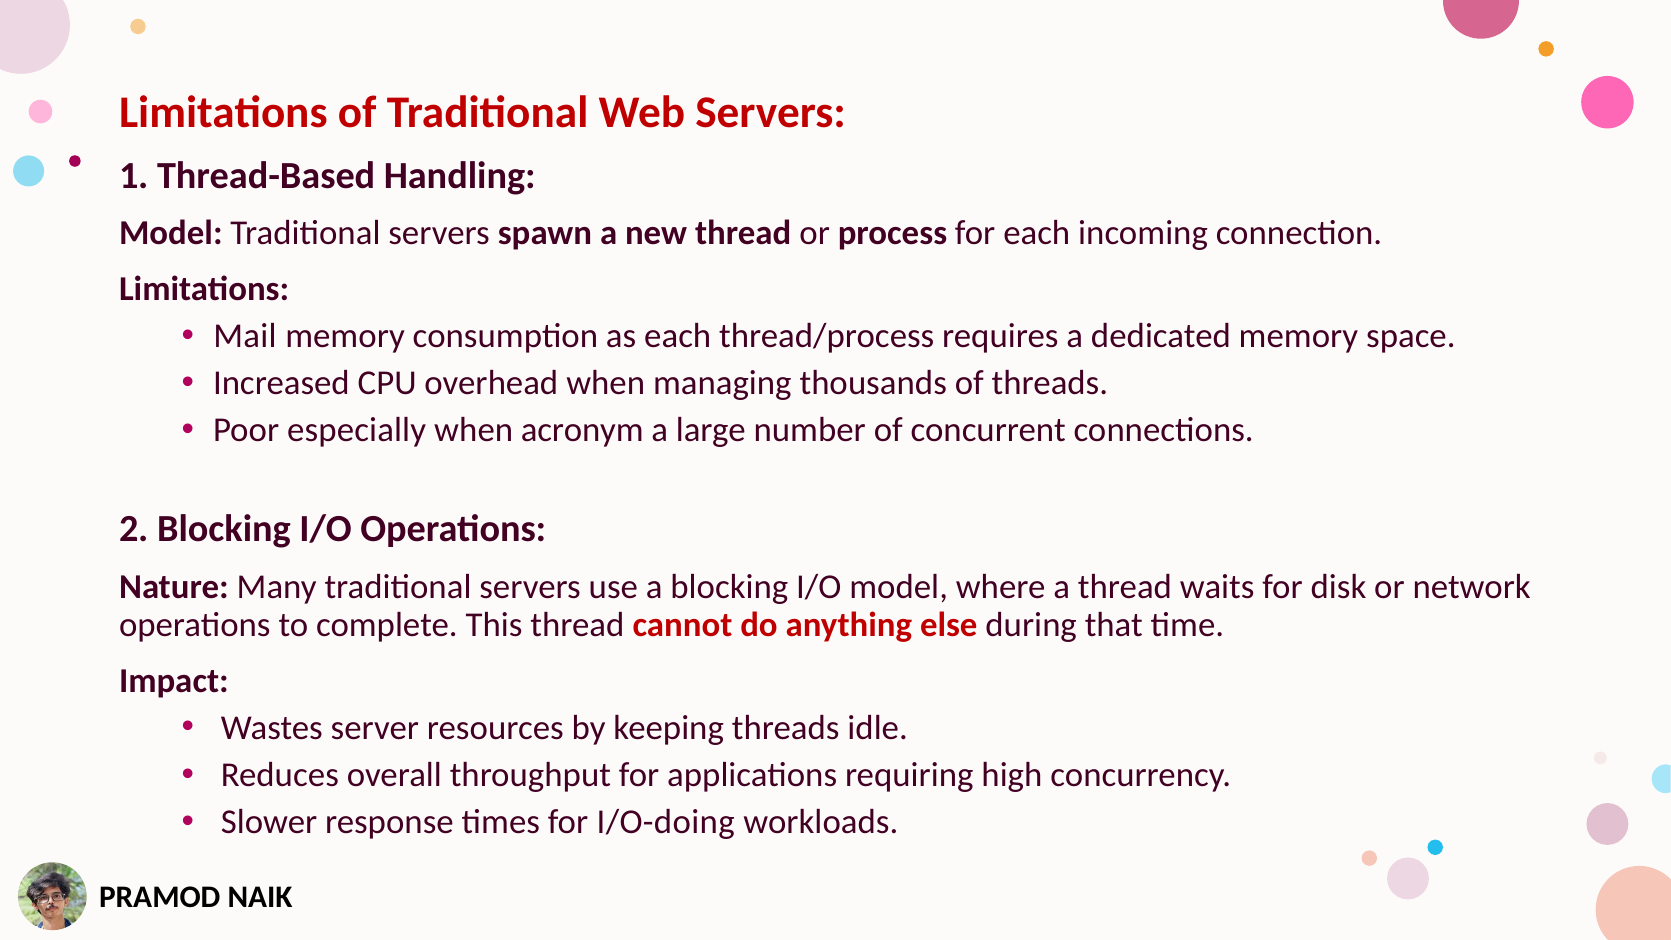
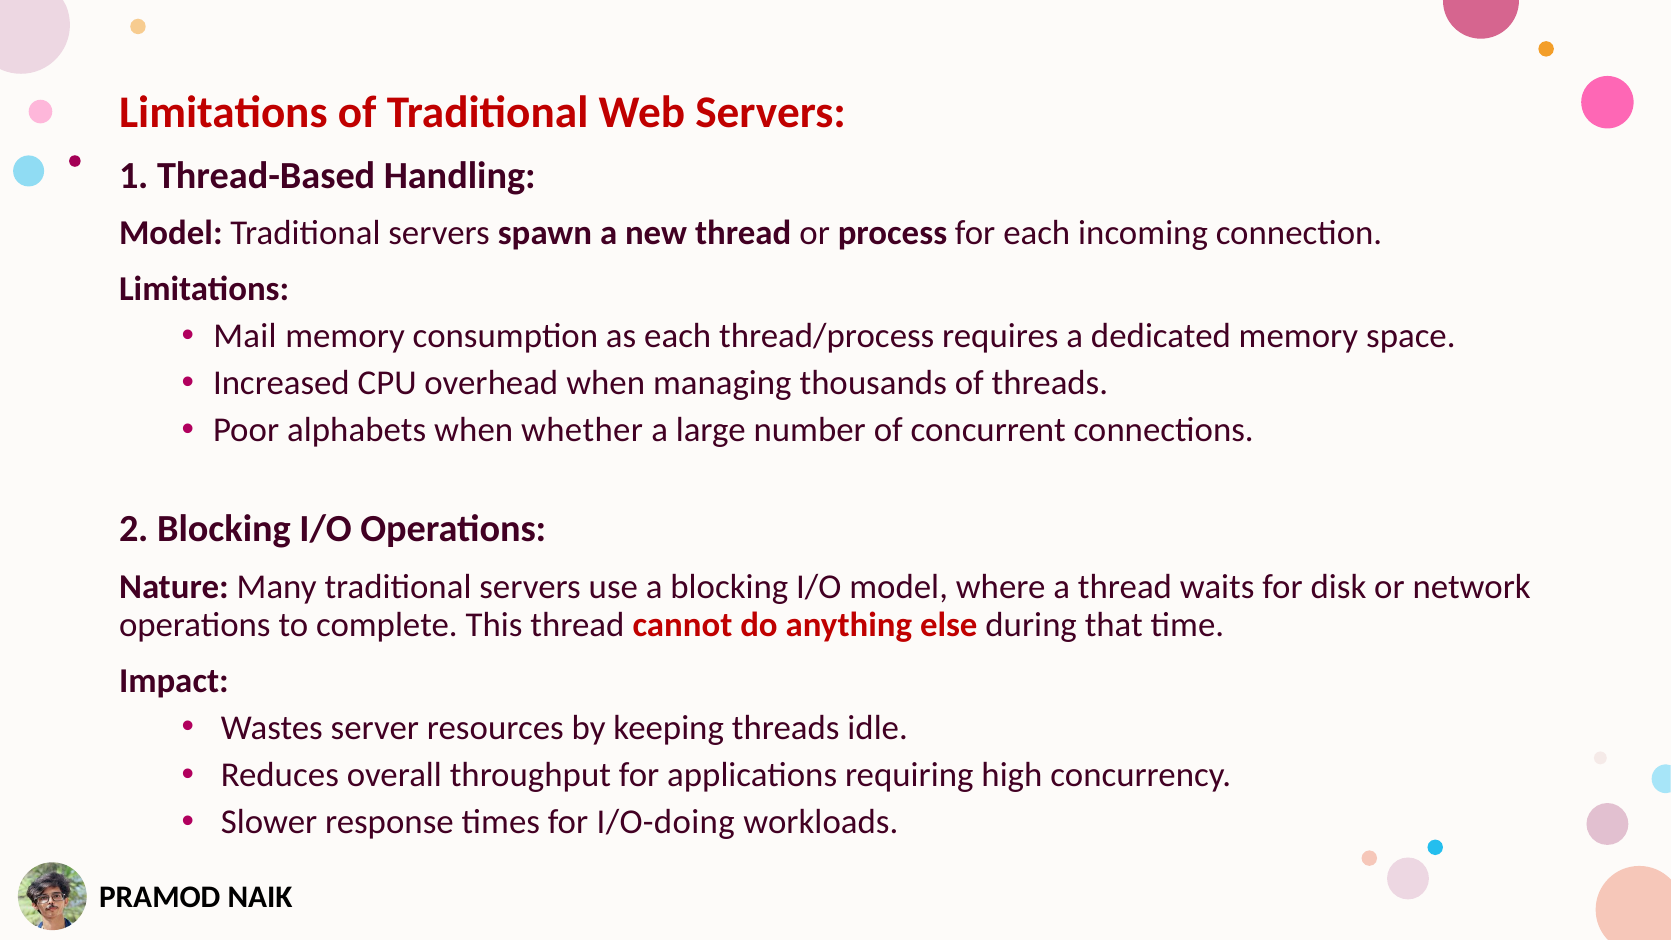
especially: especially -> alphabets (357, 430)
acronym: acronym -> whether (582, 430)
